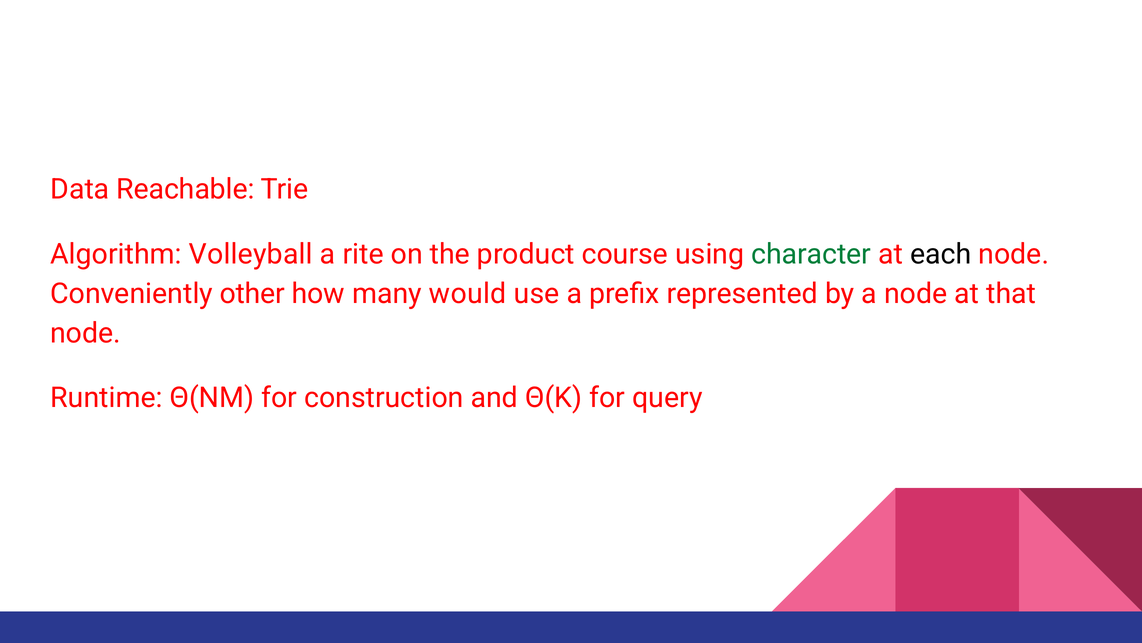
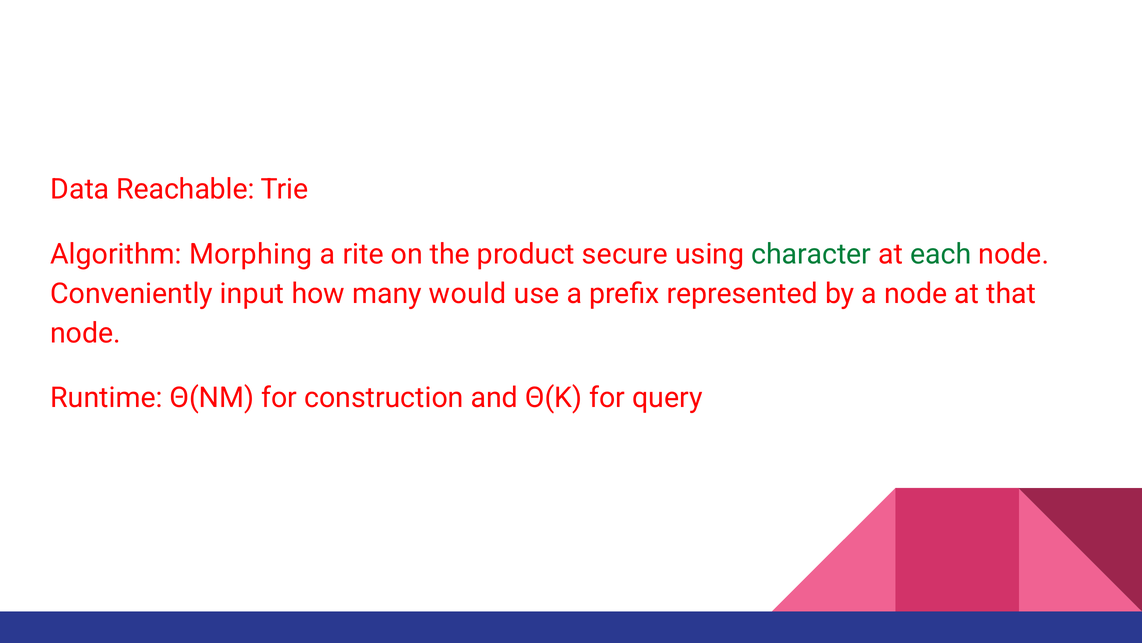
Volleyball: Volleyball -> Morphing (251, 254)
course: course -> secure (625, 254)
each colour: black -> green (941, 254)
other: other -> input (252, 293)
